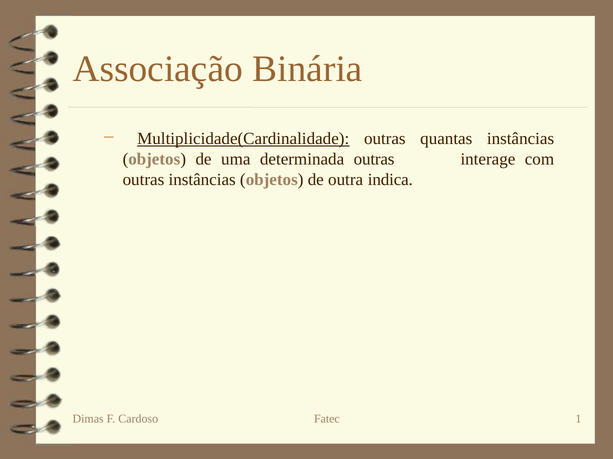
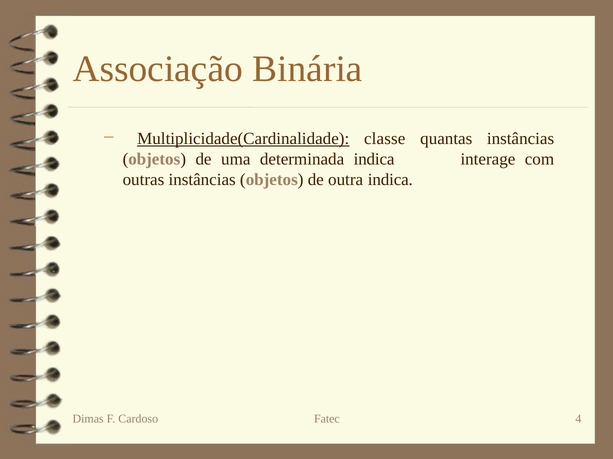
Multiplicidade(Cardinalidade outras: outras -> classe (385, 139)
determinada outras: outras -> indica (374, 159)
1: 1 -> 4 (578, 420)
